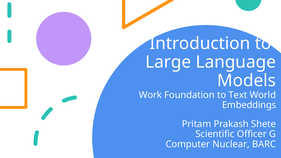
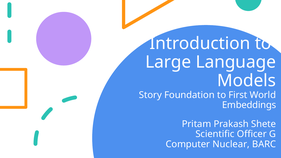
Work: Work -> Story (150, 95)
Text: Text -> First (238, 95)
